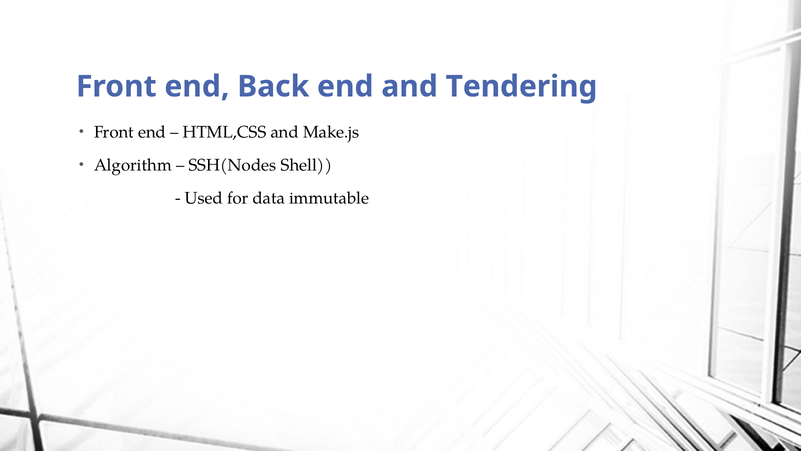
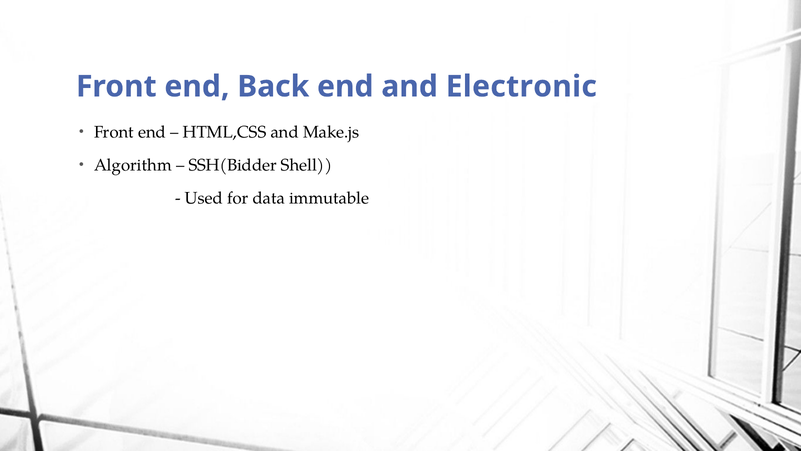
Tendering: Tendering -> Electronic (521, 86)
SSH(Nodes: SSH(Nodes -> SSH(Bidder (233, 165)
